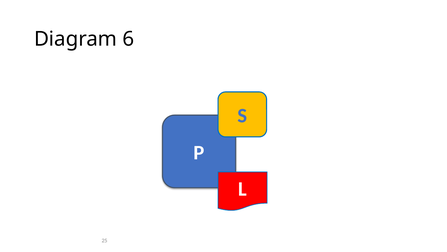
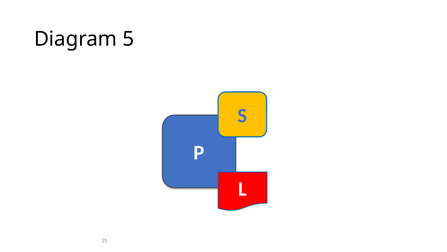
6: 6 -> 5 (128, 39)
